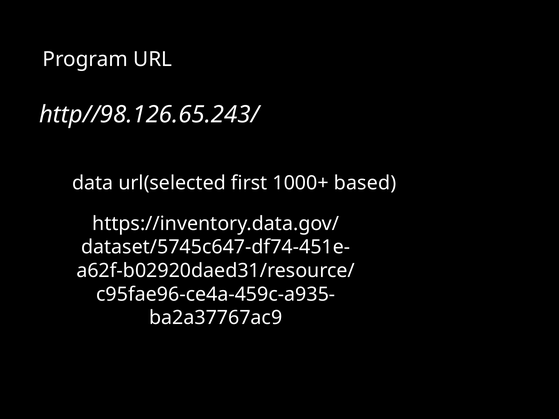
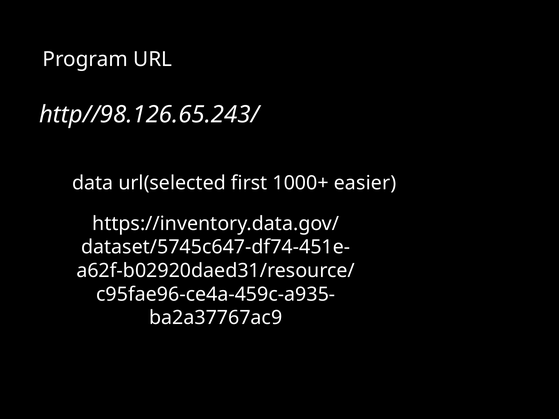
based: based -> easier (365, 183)
